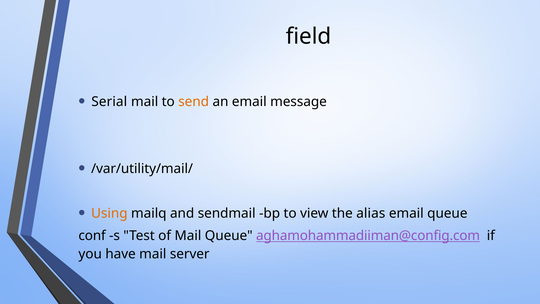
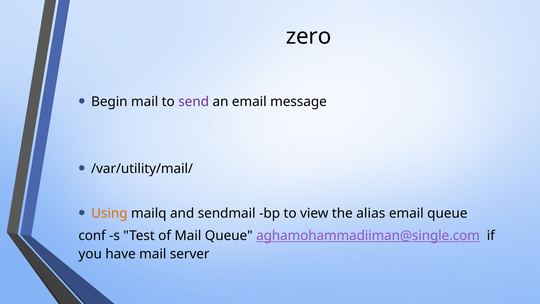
field: field -> zero (309, 36)
Serial: Serial -> Begin (109, 102)
send colour: orange -> purple (194, 102)
aghamohammadiiman@config.com: aghamohammadiiman@config.com -> aghamohammadiiman@single.com (368, 235)
